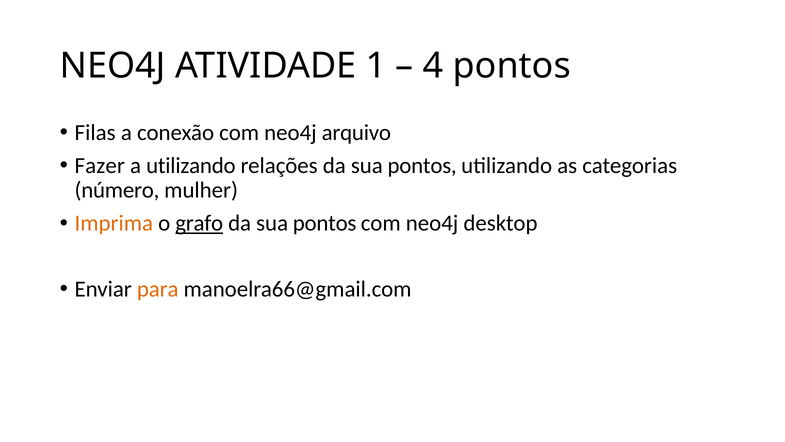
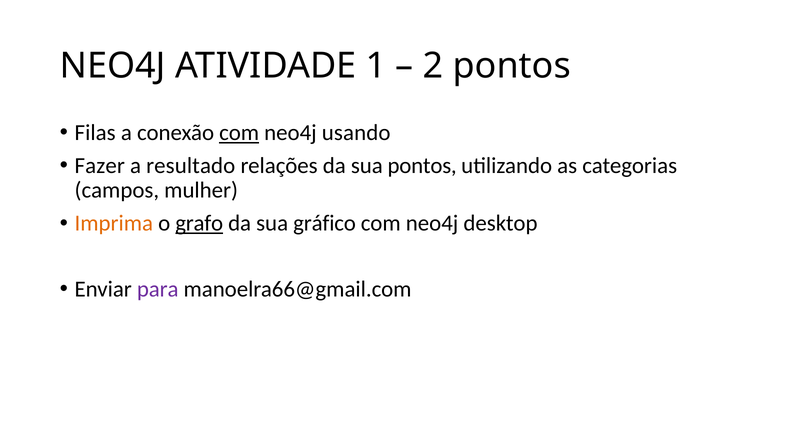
4: 4 -> 2 (433, 66)
com underline: none -> present (239, 133)
arquivo: arquivo -> usando (356, 133)
a utilizando: utilizando -> resultado (191, 166)
número: número -> campos (117, 190)
pontos: pontos -> gráfico (325, 223)
para colour: orange -> purple (158, 289)
